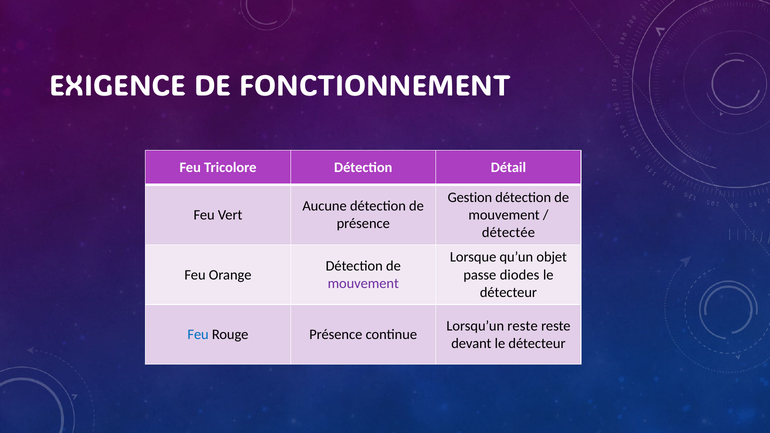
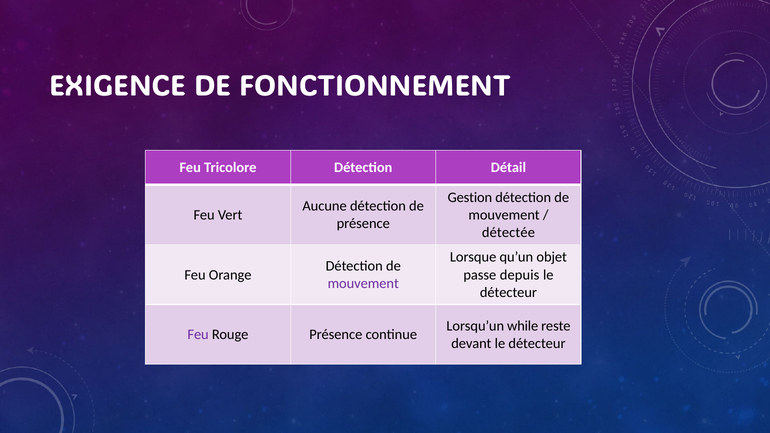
diodes: diodes -> depuis (520, 275)
Lorsqu’un reste: reste -> while (523, 326)
Feu colour: blue -> purple (198, 335)
